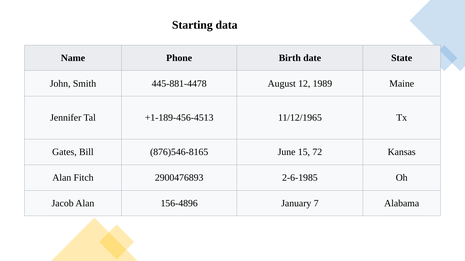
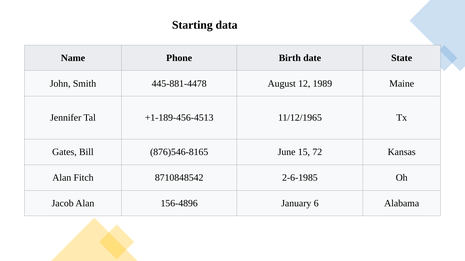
2900476893: 2900476893 -> 8710848542 (179, 178)
7: 7 -> 6 (316, 204)
